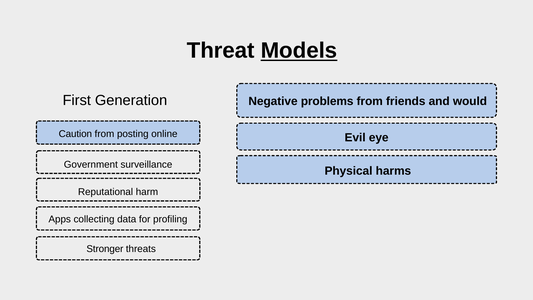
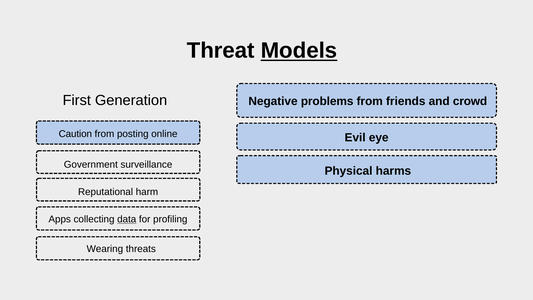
would: would -> crowd (470, 101)
data underline: none -> present (127, 219)
Stronger: Stronger -> Wearing (105, 249)
